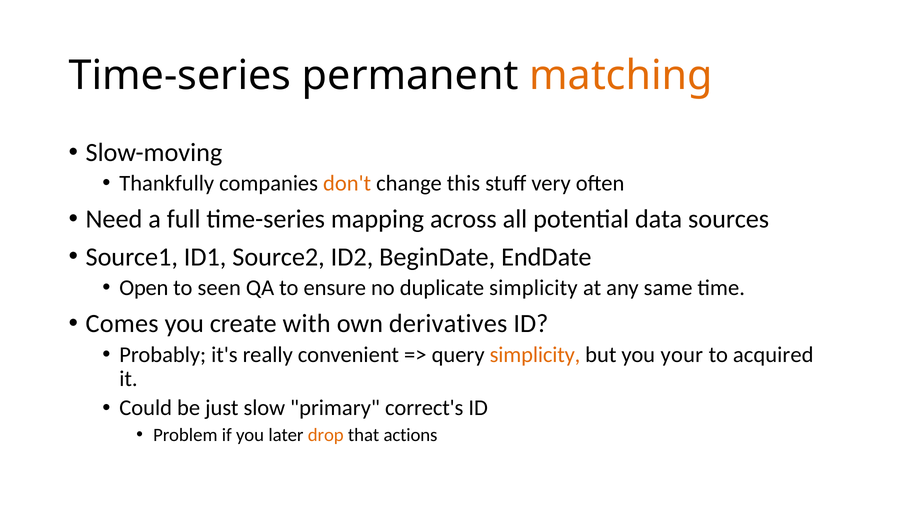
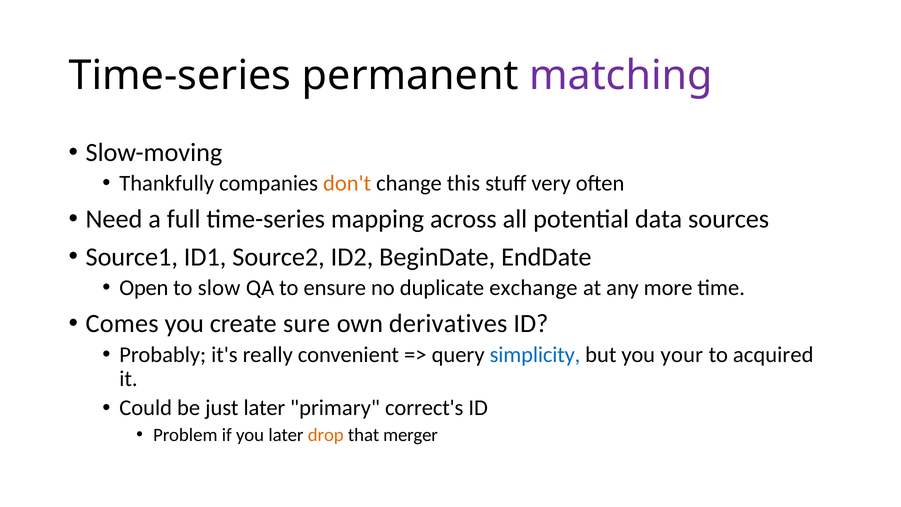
matching colour: orange -> purple (621, 76)
seen: seen -> slow (219, 288)
duplicate simplicity: simplicity -> exchange (533, 288)
same: same -> more (668, 288)
with: with -> sure (307, 323)
simplicity colour: orange -> blue (535, 355)
just slow: slow -> later (264, 408)
actions: actions -> merger (411, 435)
